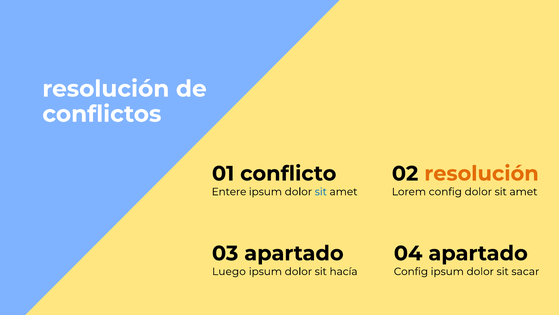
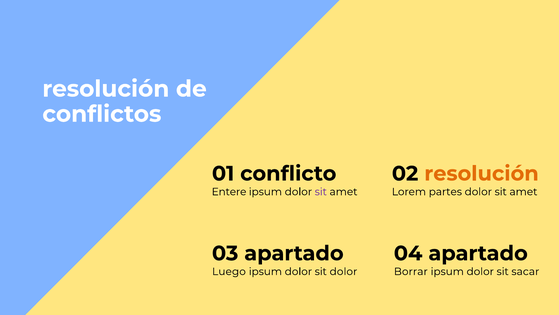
sit colour: blue -> purple (321, 191)
Lorem config: config -> partes (445, 191)
sit hacía: hacía -> dolor (343, 271)
Config: Config -> Borrar (411, 271)
